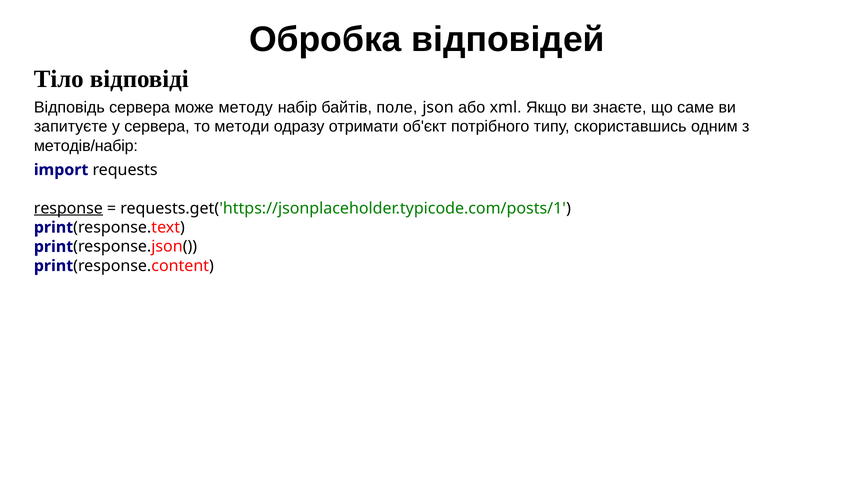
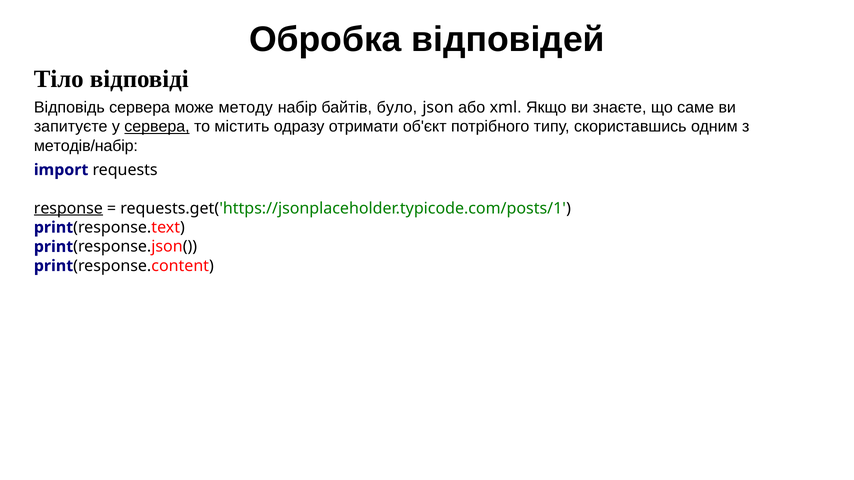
поле: поле -> було (397, 108)
сервера underline: none -> present (157, 127)
методи: методи -> містить (242, 127)
